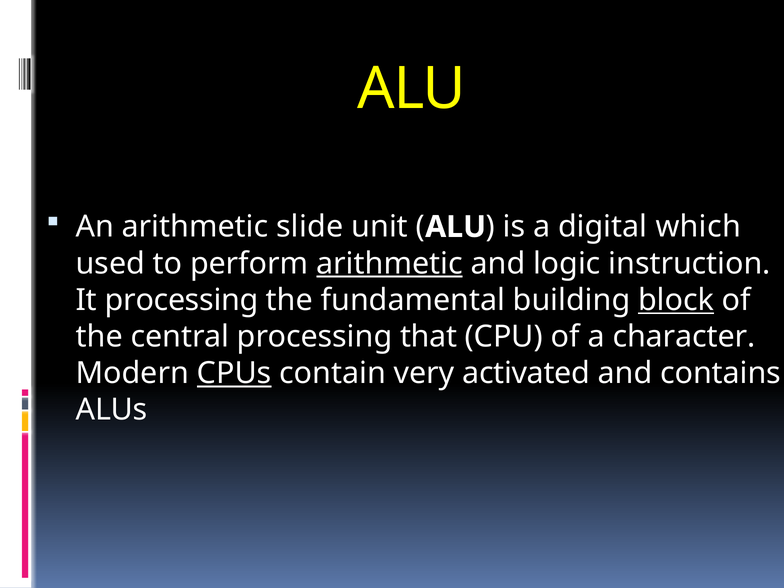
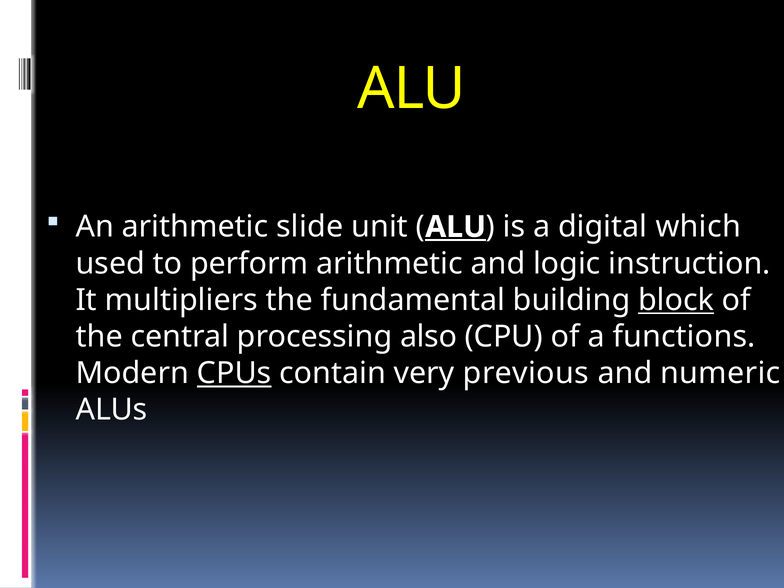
ALU underline: none -> present (456, 227)
arithmetic underline: present -> none (389, 264)
It processing: processing -> multipliers (181, 300)
that: that -> also (429, 337)
character: character -> functions (684, 337)
activated: activated -> previous (526, 373)
contains: contains -> numeric (720, 373)
